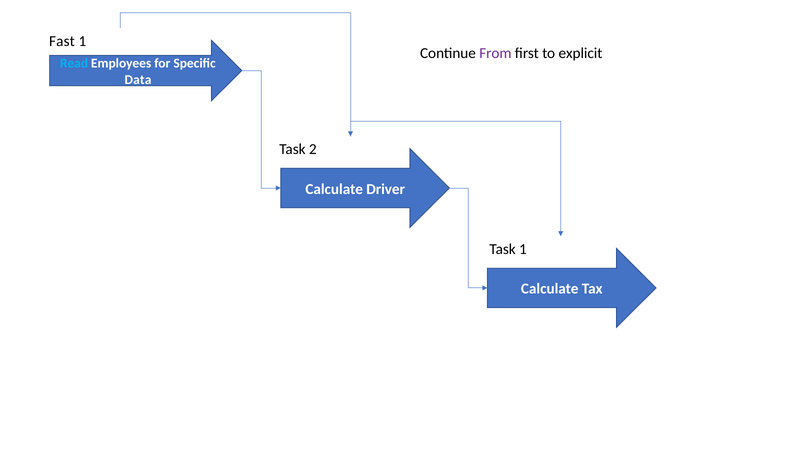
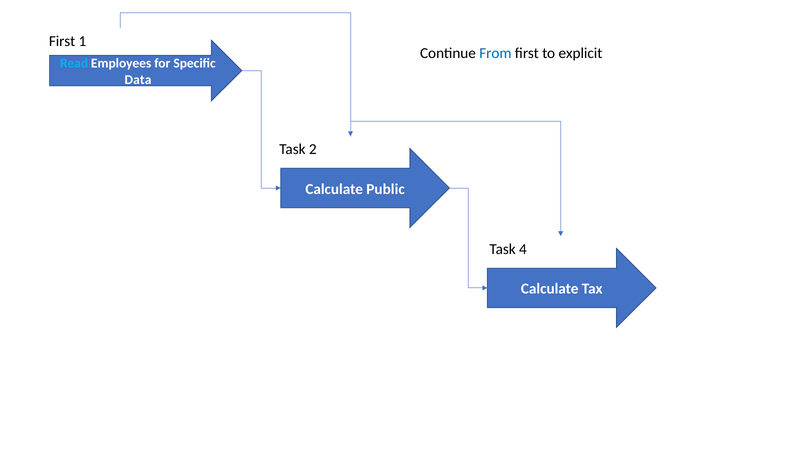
Fast: Fast -> First (62, 41)
From colour: purple -> blue (495, 53)
Driver: Driver -> Public (386, 189)
Task 1: 1 -> 4 (523, 250)
